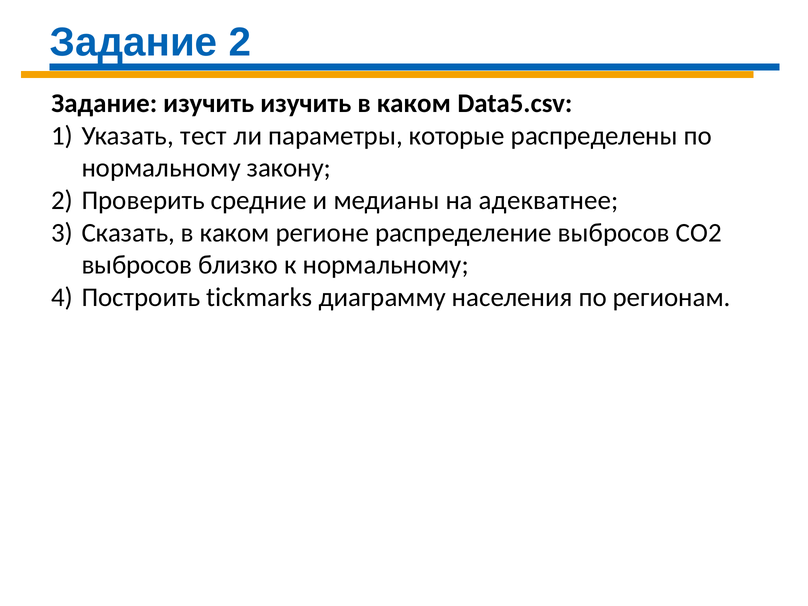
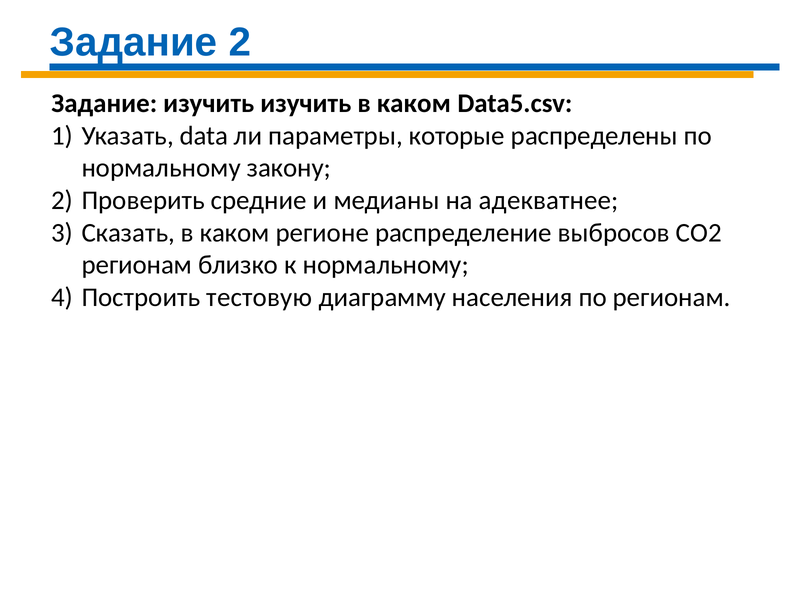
тест: тест -> data (204, 136)
выбросов: выбросов -> регионам (137, 265)
tickmarks: tickmarks -> тестовую (259, 297)
